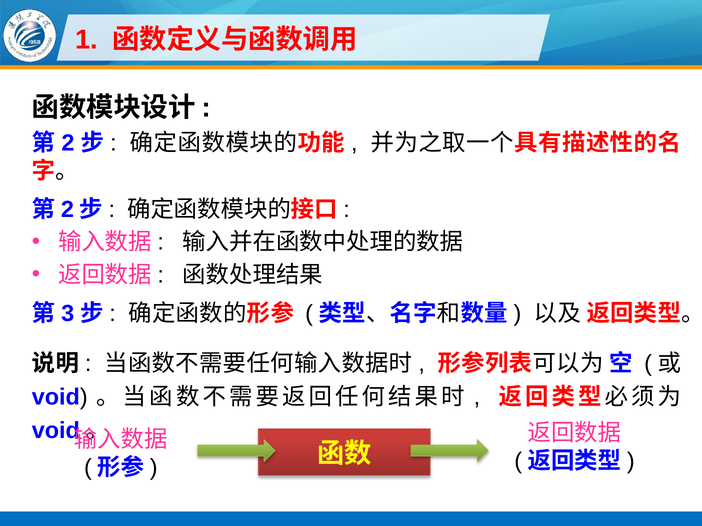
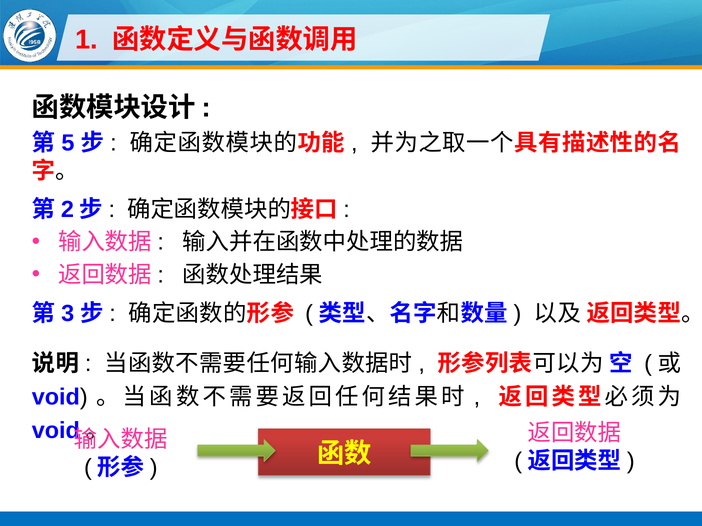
2: 2 -> 5 (68, 143)
